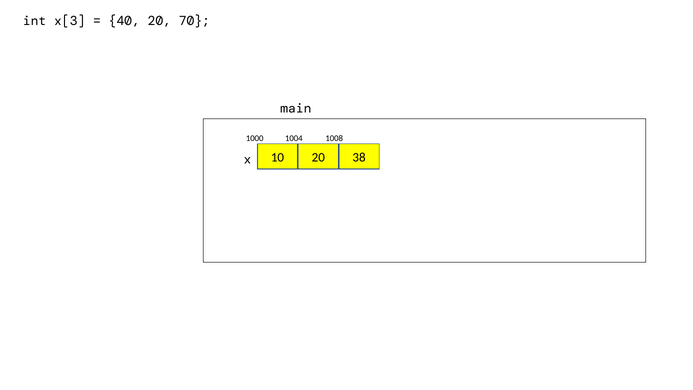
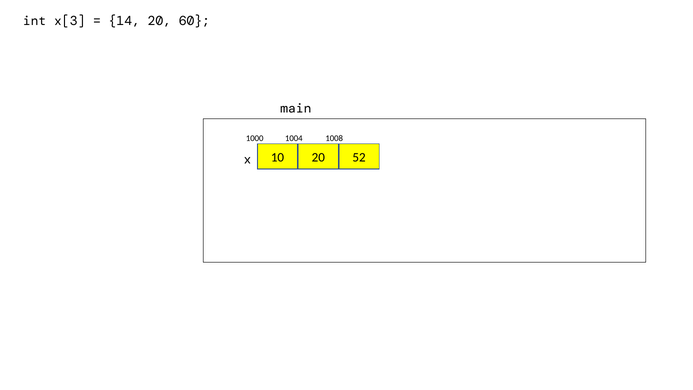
40: 40 -> 14 (124, 21)
70: 70 -> 60 (194, 21)
38: 38 -> 52 (359, 157)
